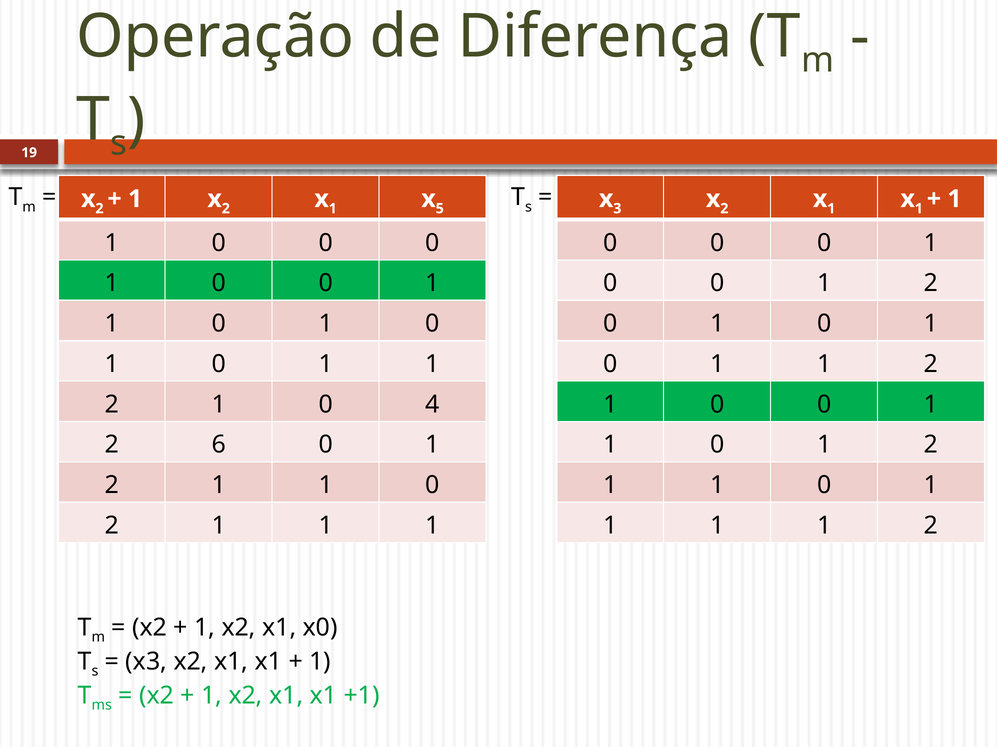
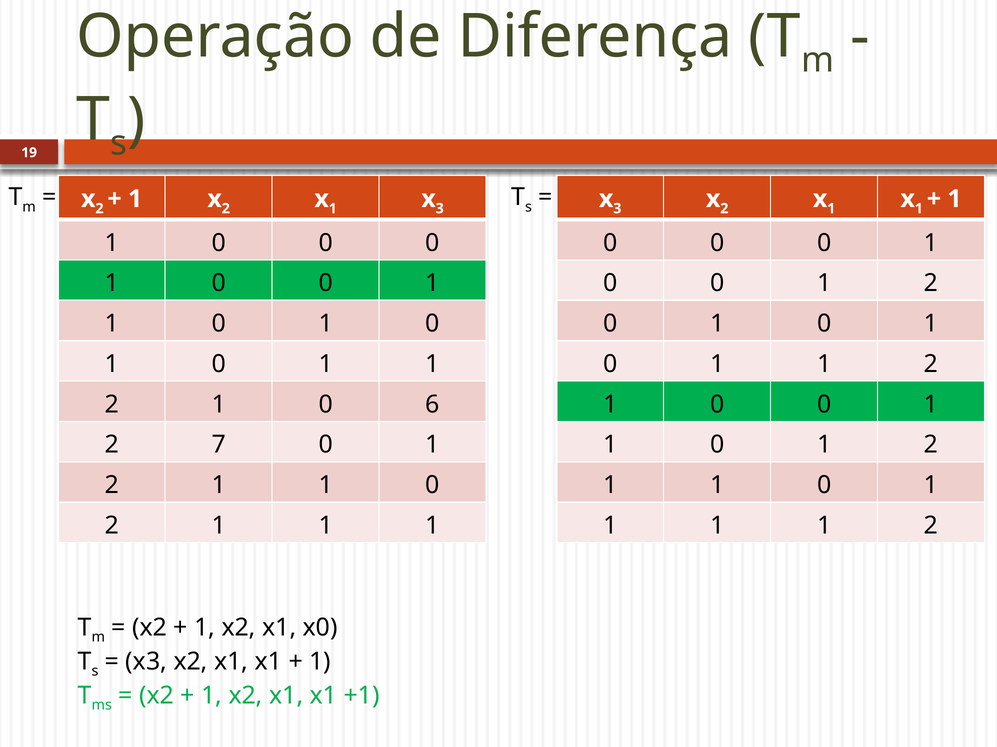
5: 5 -> 3 (440, 209)
4: 4 -> 6 (433, 405)
6: 6 -> 7 (219, 445)
